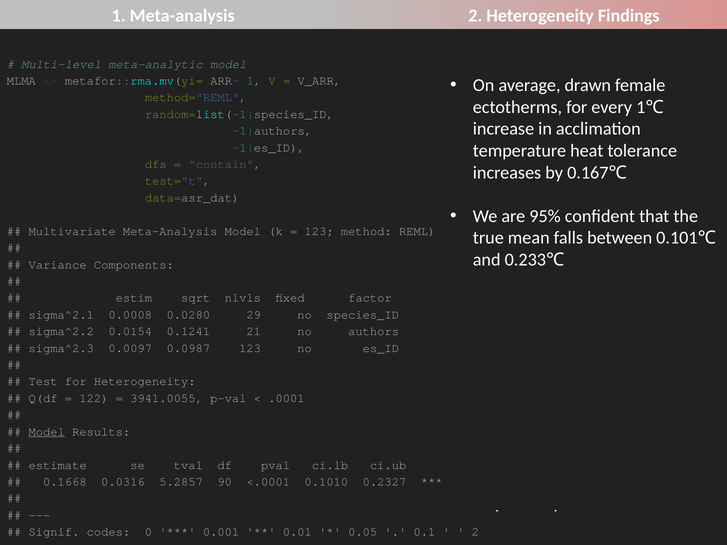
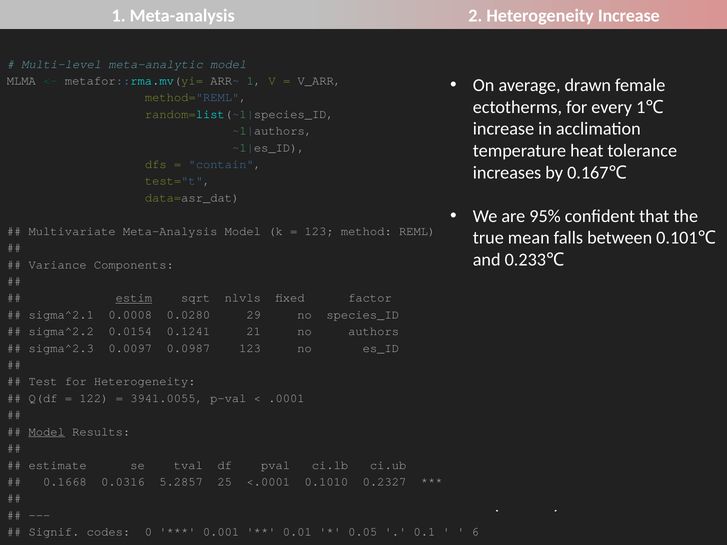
Heterogeneity Findings: Findings -> Increase (629, 16)
estim underline: none -> present (134, 298)
90: 90 -> 25 (225, 482)
2: 2 -> 6 (475, 532)
